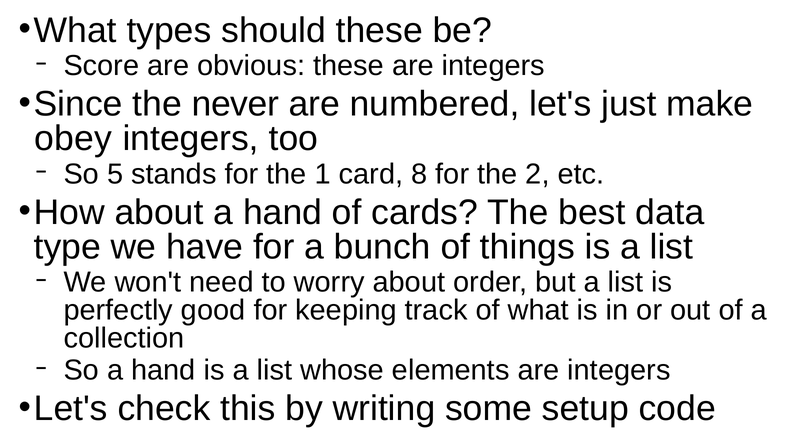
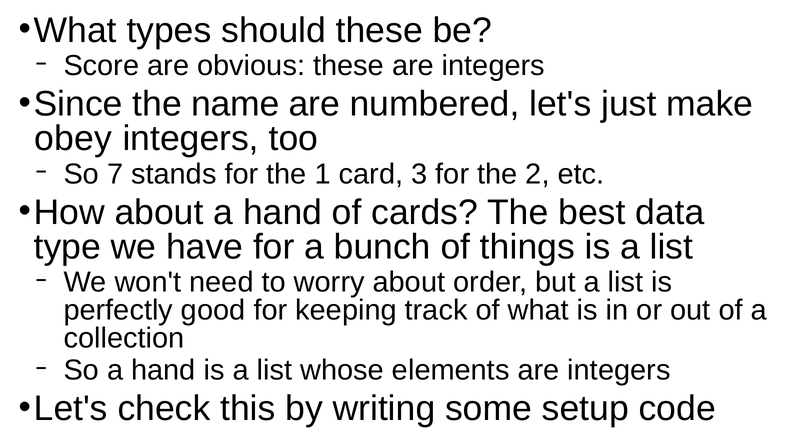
never: never -> name (235, 104)
5: 5 -> 7 (115, 174)
8: 8 -> 3 (419, 174)
